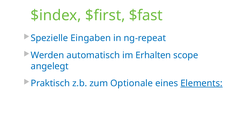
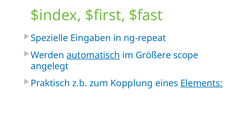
automatisch underline: none -> present (93, 55)
Erhalten: Erhalten -> Größere (153, 55)
Optionale: Optionale -> Kopplung (132, 83)
